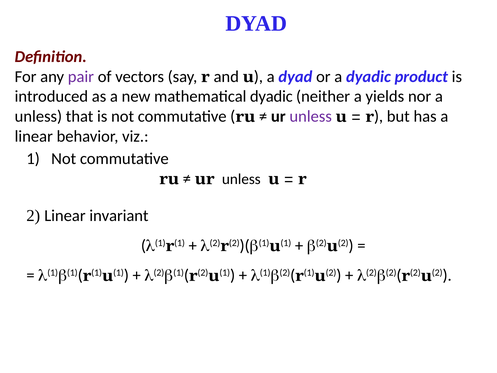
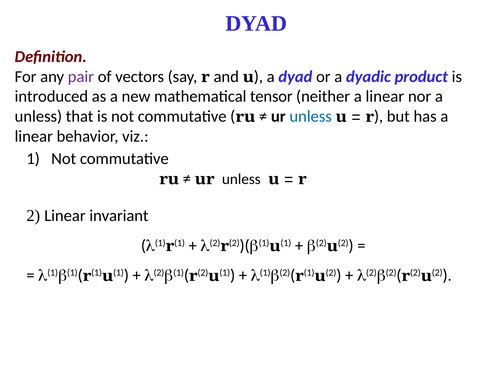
mathematical dyadic: dyadic -> tensor (271, 96)
neither a yields: yields -> linear (385, 96)
unless colour: purple -> blue (311, 116)
